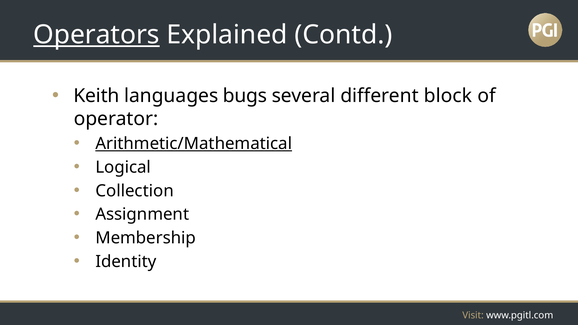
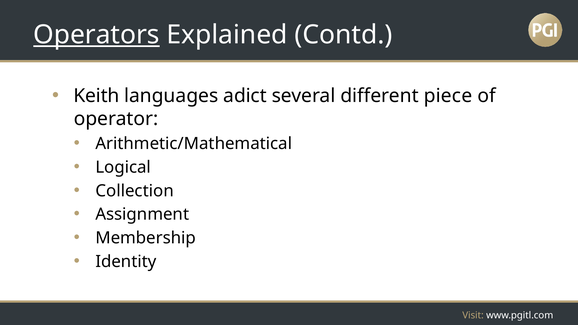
bugs: bugs -> adict (245, 96)
block: block -> piece (448, 96)
Arithmetic/Mathematical underline: present -> none (194, 144)
